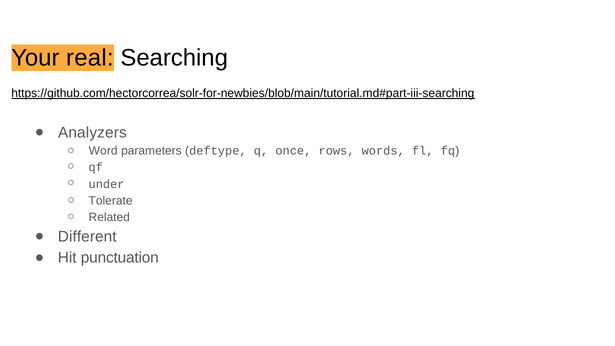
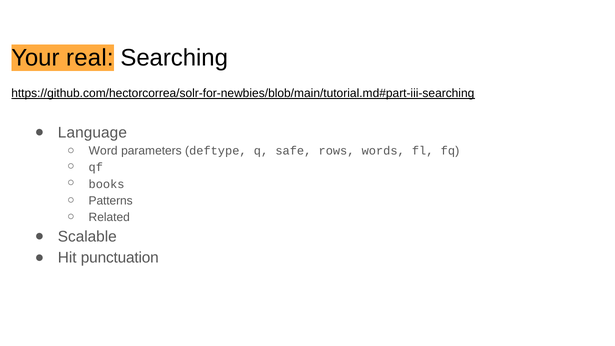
Analyzers: Analyzers -> Language (92, 133)
once: once -> safe (293, 151)
under: under -> books (107, 184)
Tolerate: Tolerate -> Patterns (111, 201)
Different: Different -> Scalable (87, 237)
